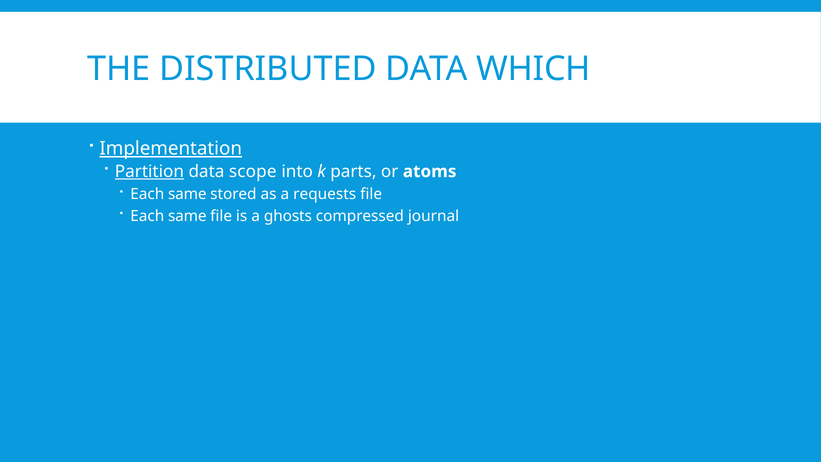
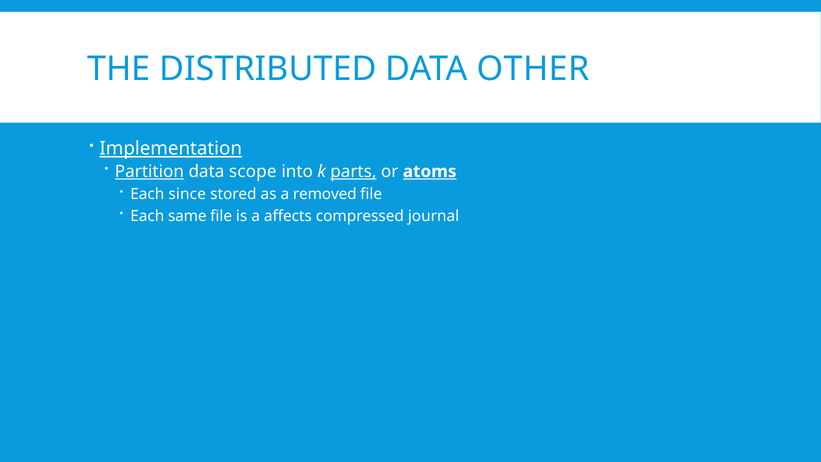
WHICH: WHICH -> OTHER (533, 69)
parts underline: none -> present (353, 171)
atoms underline: none -> present (430, 171)
same: same -> since (187, 194)
requests: requests -> removed (325, 194)
ghosts: ghosts -> affects (288, 216)
